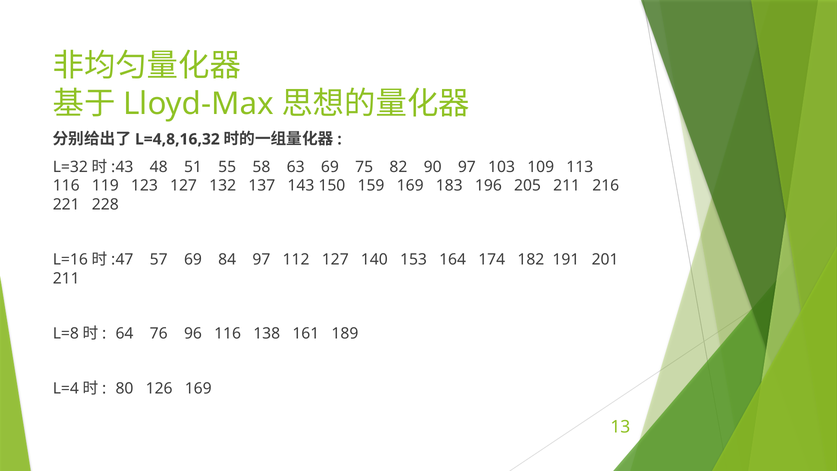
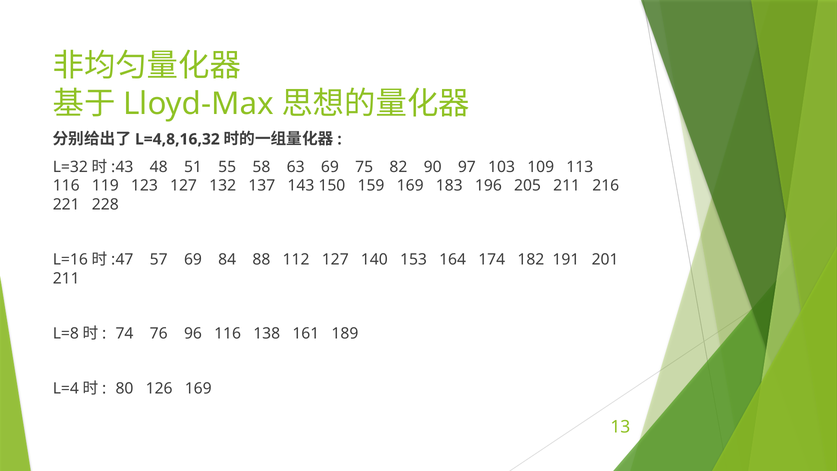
84 97: 97 -> 88 (261, 260)
64: 64 -> 74 (124, 333)
